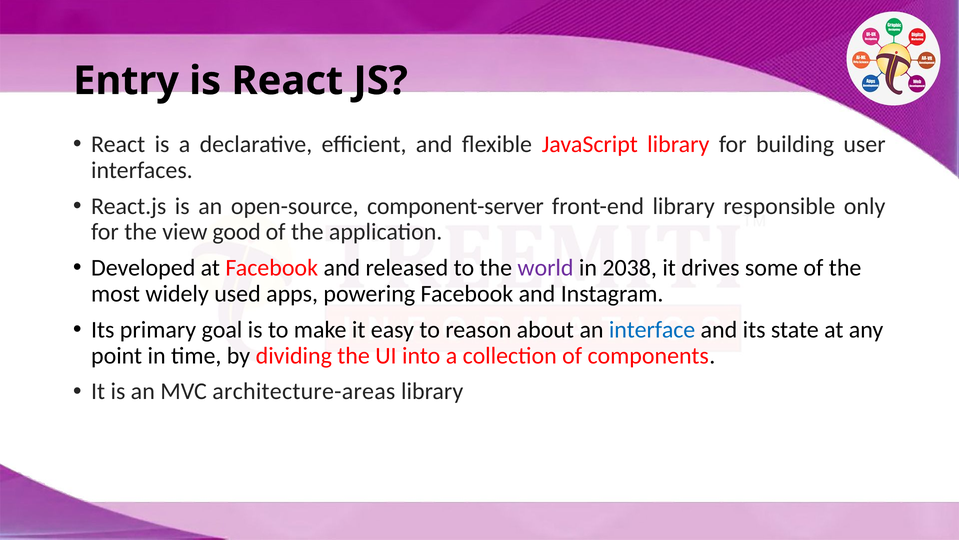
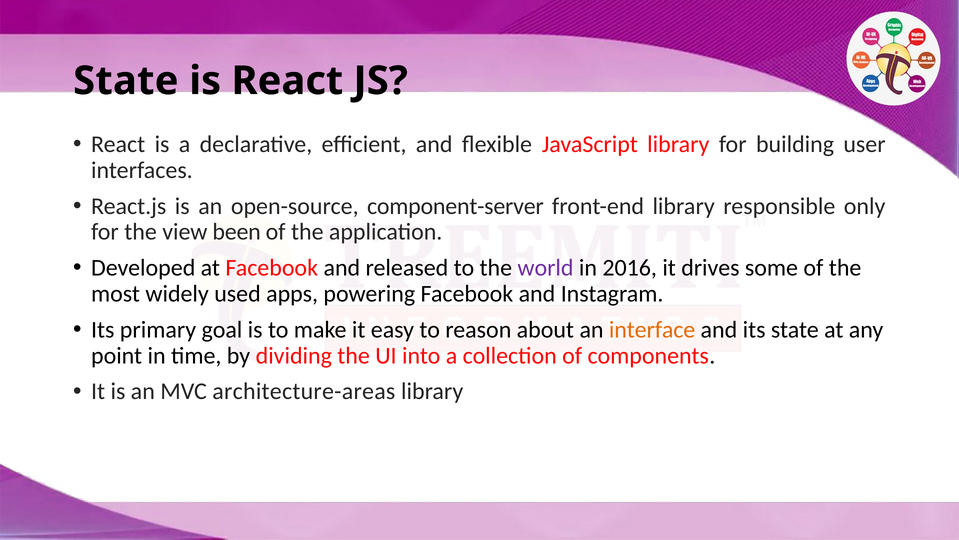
Entry: Entry -> State (126, 81)
good: good -> been (237, 232)
2038: 2038 -> 2016 (630, 268)
interface colour: blue -> orange (652, 329)
